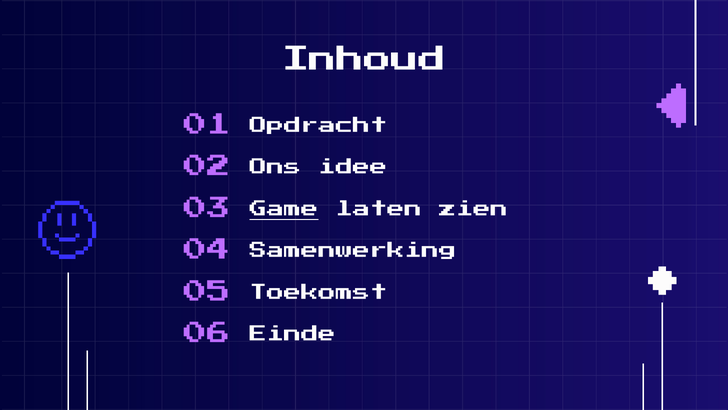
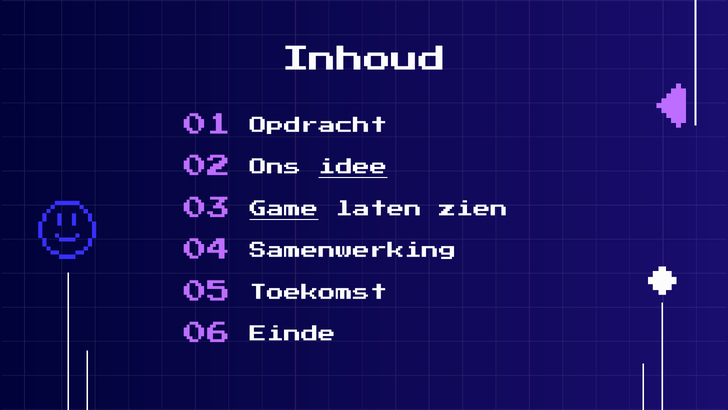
idee underline: none -> present (353, 170)
